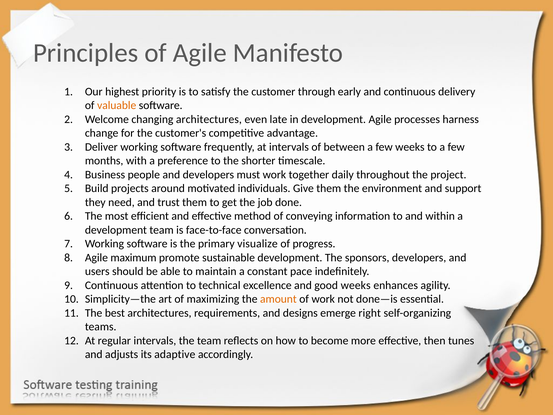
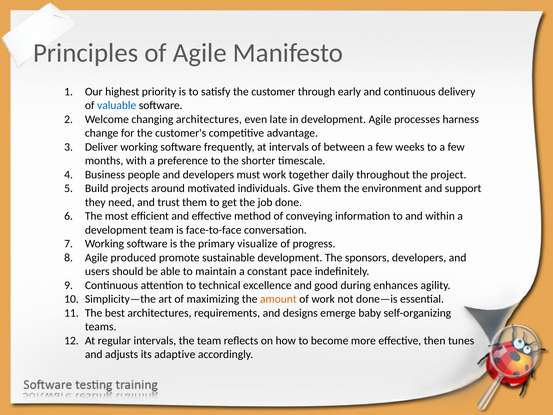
valuable colour: orange -> blue (117, 105)
maximum: maximum -> produced (133, 257)
good weeks: weeks -> during (356, 285)
right: right -> baby (370, 313)
